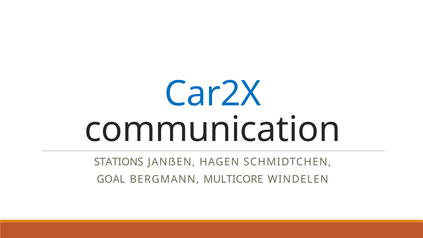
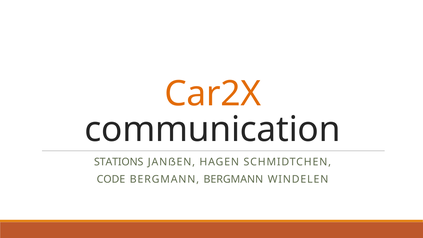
Car2X colour: blue -> orange (213, 94)
GOAL: GOAL -> CODE (111, 179)
BERGMANN MULTICORE: MULTICORE -> BERGMANN (233, 179)
